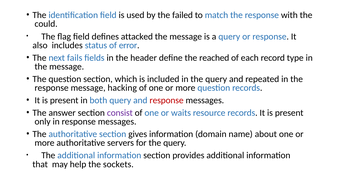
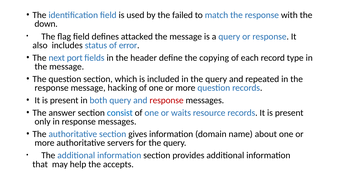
could: could -> down (46, 24)
fails: fails -> port (75, 58)
reached: reached -> copying (214, 58)
consist colour: purple -> blue (120, 113)
sockets: sockets -> accepts (118, 165)
